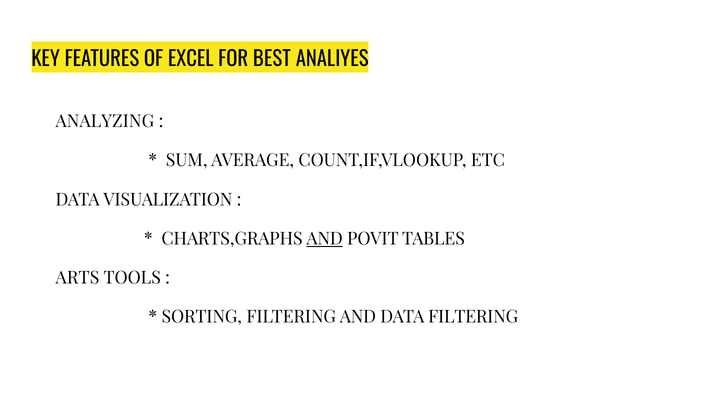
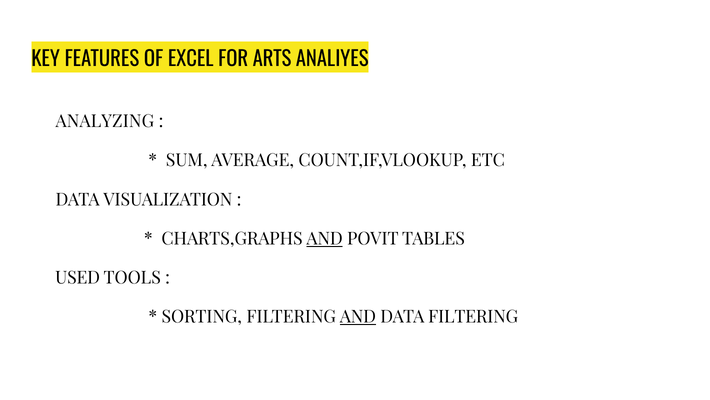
BEST: BEST -> ARTS (272, 60)
ARTS: ARTS -> USED (78, 278)
AND underline: none -> present (358, 317)
